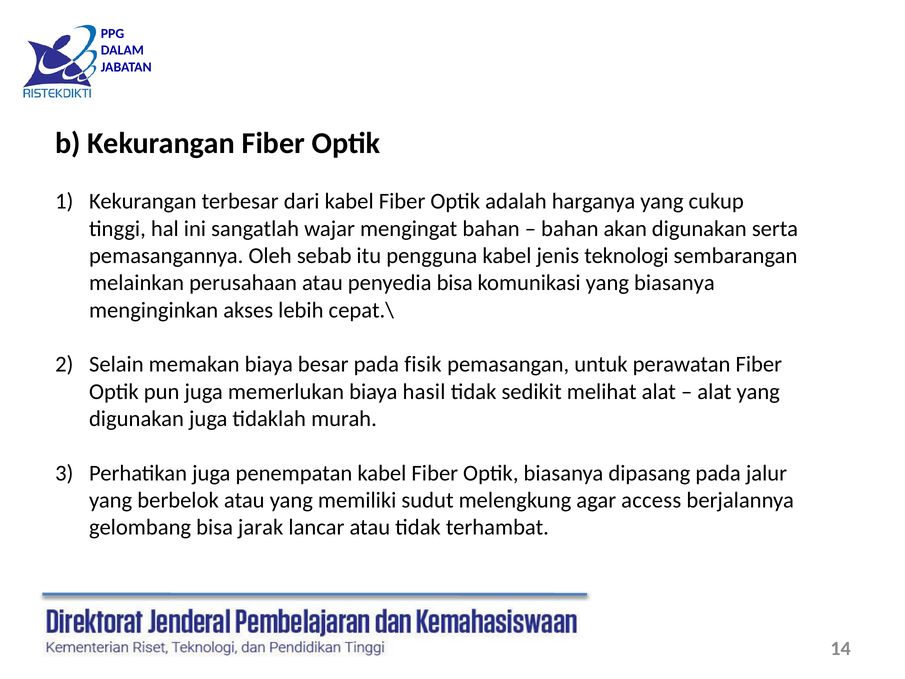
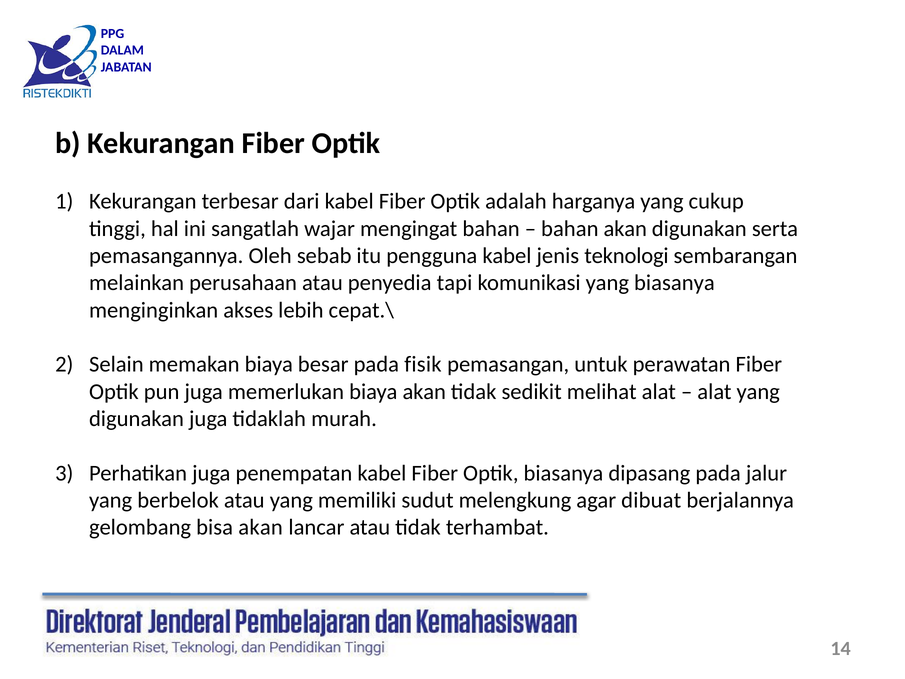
penyedia bisa: bisa -> tapi (455, 283)
biaya hasil: hasil -> akan (424, 391)
access: access -> dibuat (651, 500)
bisa jarak: jarak -> akan (261, 527)
